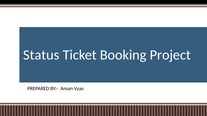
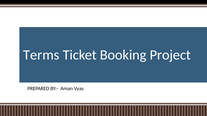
Status: Status -> Terms (41, 55)
